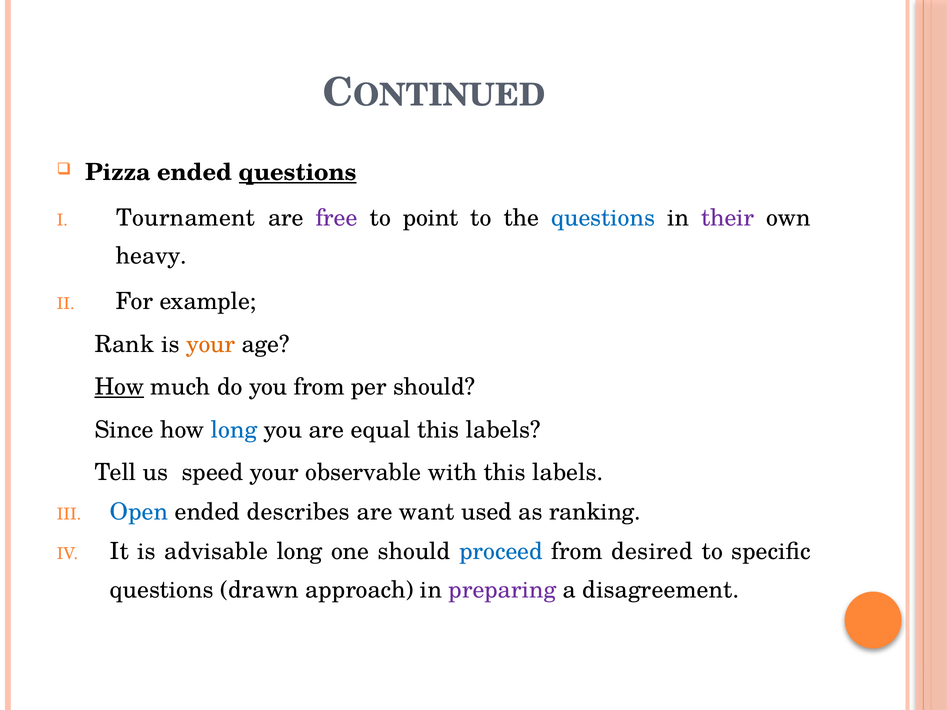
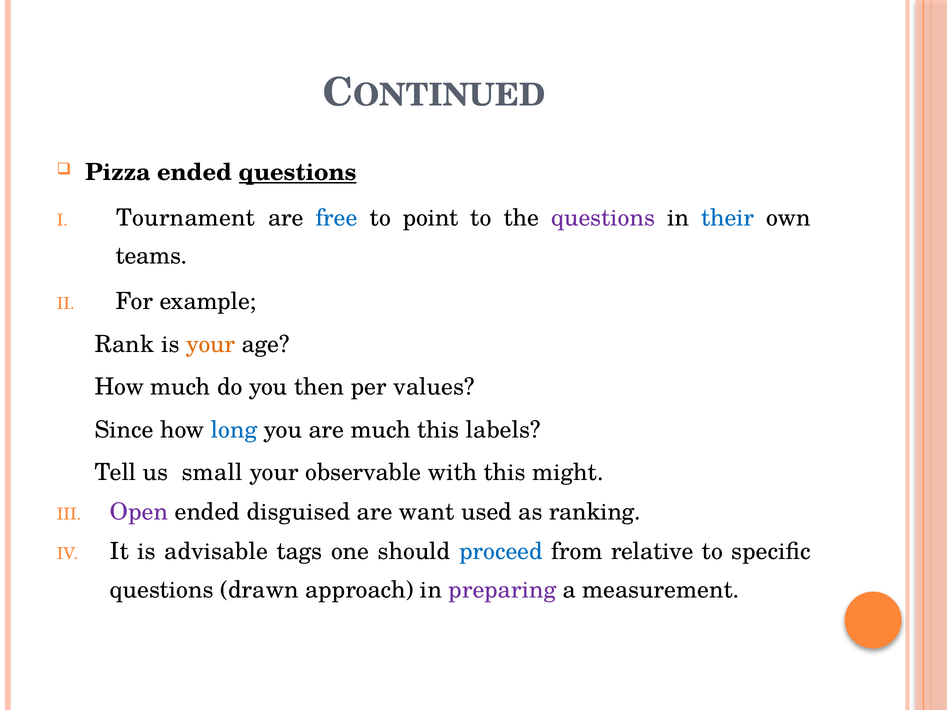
free colour: purple -> blue (337, 218)
questions colour: blue -> purple (603, 218)
their colour: purple -> blue (728, 218)
heavy: heavy -> teams (152, 256)
How underline: present -> none (119, 387)
you from: from -> then (319, 387)
per should: should -> values (434, 387)
are equal: equal -> much (381, 430)
speed: speed -> small (212, 473)
with this labels: labels -> might (568, 473)
Open colour: blue -> purple (139, 512)
describes: describes -> disguised (298, 512)
advisable long: long -> tags (299, 552)
desired: desired -> relative (652, 552)
disagreement: disagreement -> measurement (661, 590)
